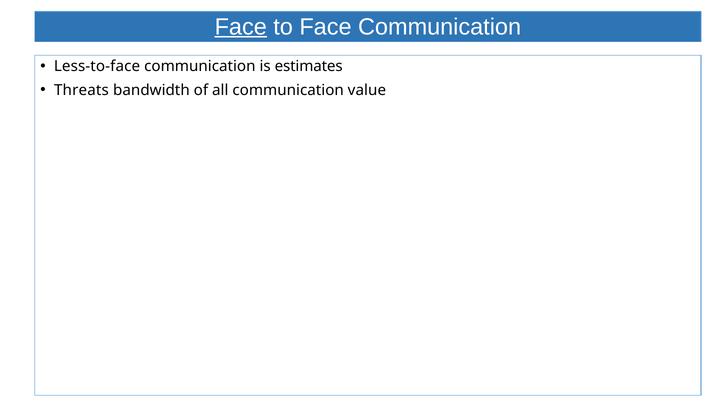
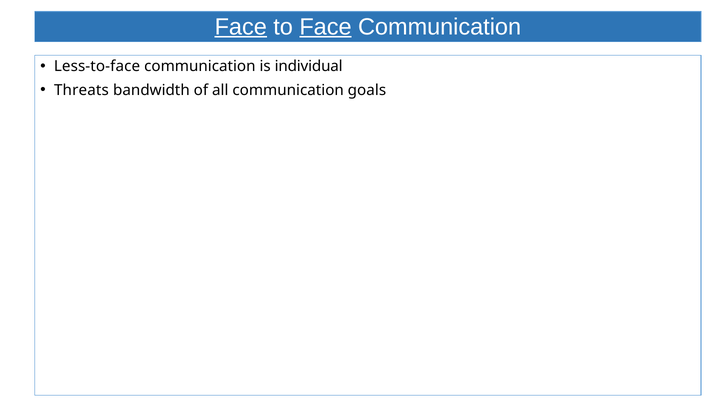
Face underline: none -> present (325, 27)
estimates: estimates -> individual (309, 66)
value: value -> goals (367, 90)
